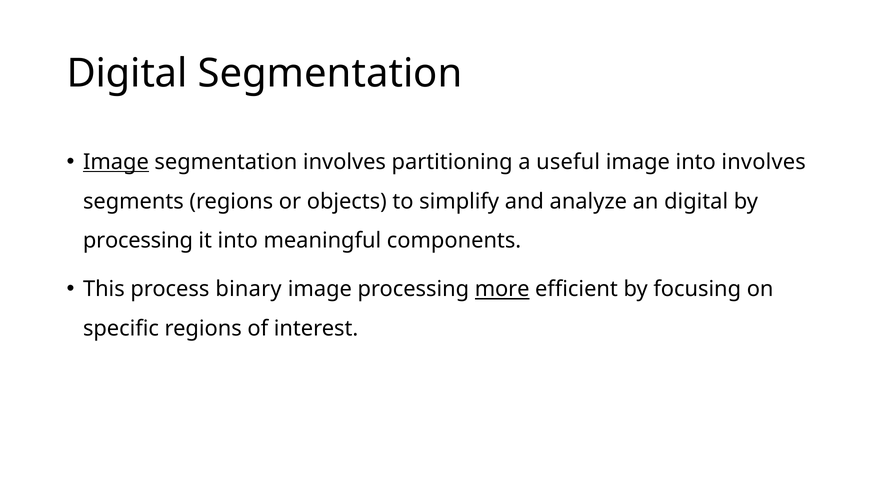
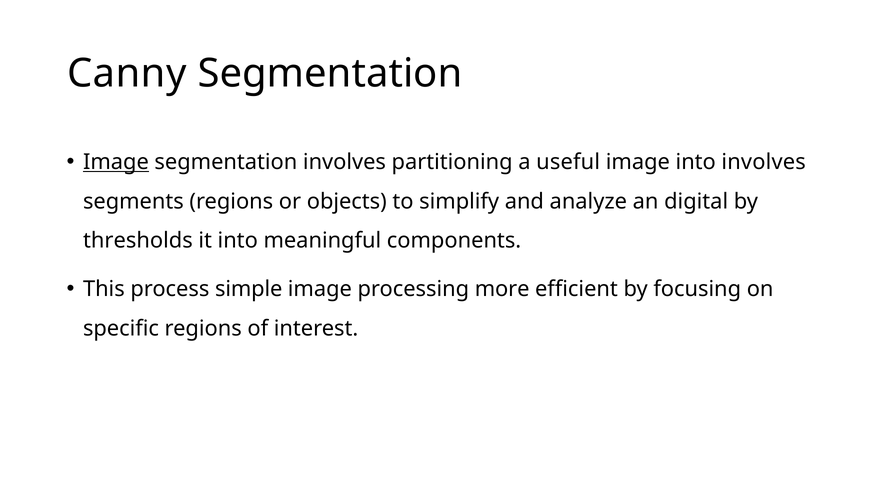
Digital: Digital -> Canny (127, 73)
processing: processing -> thresholds (138, 241)
binary: binary -> simple (249, 289)
more underline: present -> none (502, 289)
